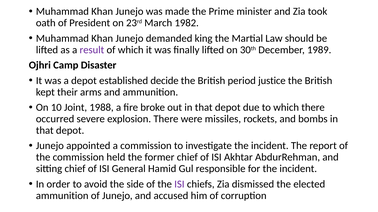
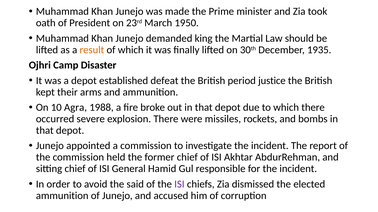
1982: 1982 -> 1950 (187, 23)
result colour: purple -> orange (92, 50)
1989: 1989 -> 1935 (319, 50)
decide: decide -> defeat (164, 81)
Joint: Joint -> Agra (76, 108)
side: side -> said (135, 185)
